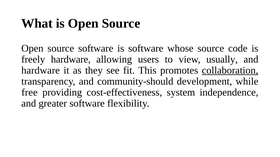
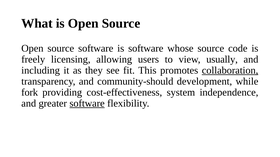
freely hardware: hardware -> licensing (71, 59)
hardware: hardware -> including (41, 71)
free: free -> fork (30, 93)
software underline: none -> present (87, 104)
